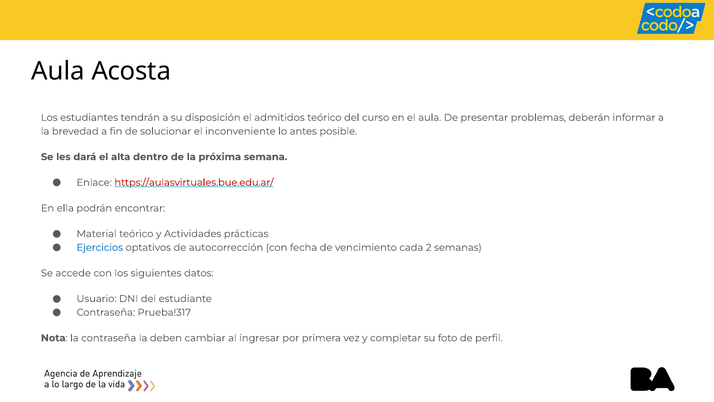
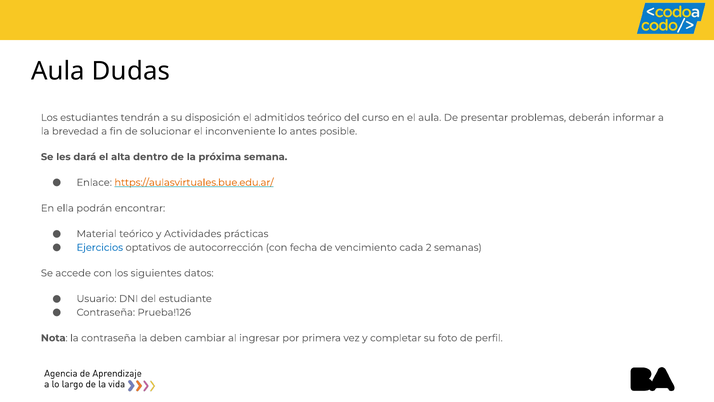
Acosta: Acosta -> Dudas (131, 71)
https://aulasvirtuales.bue.edu.ar/ colour: red -> orange (194, 182)
Prueba!317: Prueba!317 -> Prueba!126 (164, 312)
